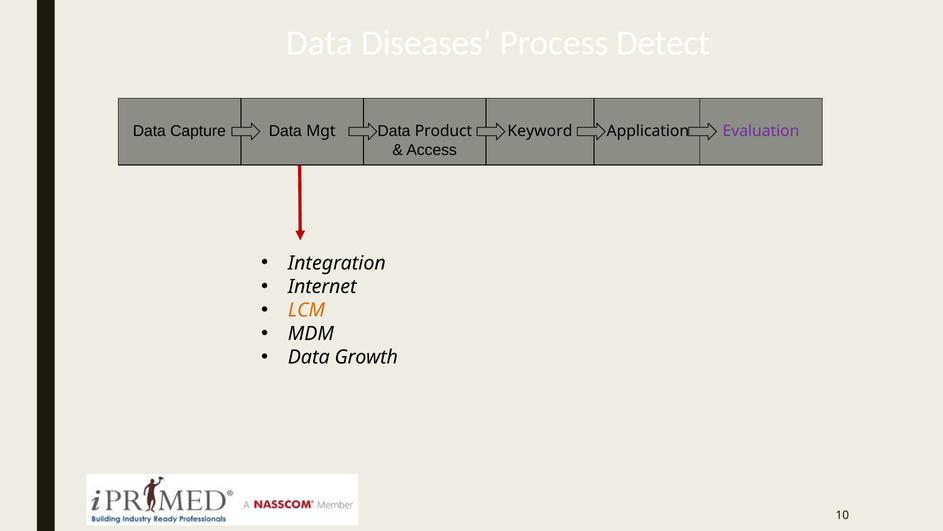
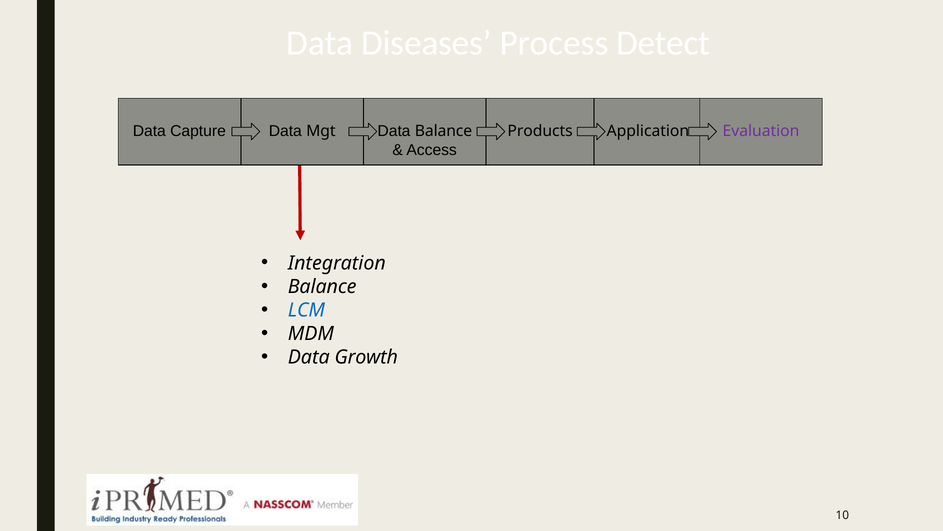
Data Product: Product -> Balance (443, 131)
Keyword: Keyword -> Products (540, 131)
Internet: Internet -> Balance (322, 286)
LCM colour: orange -> blue (306, 310)
